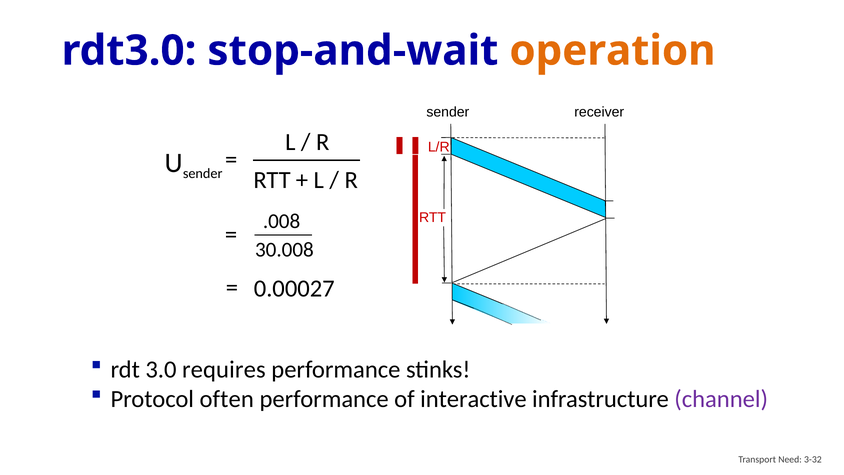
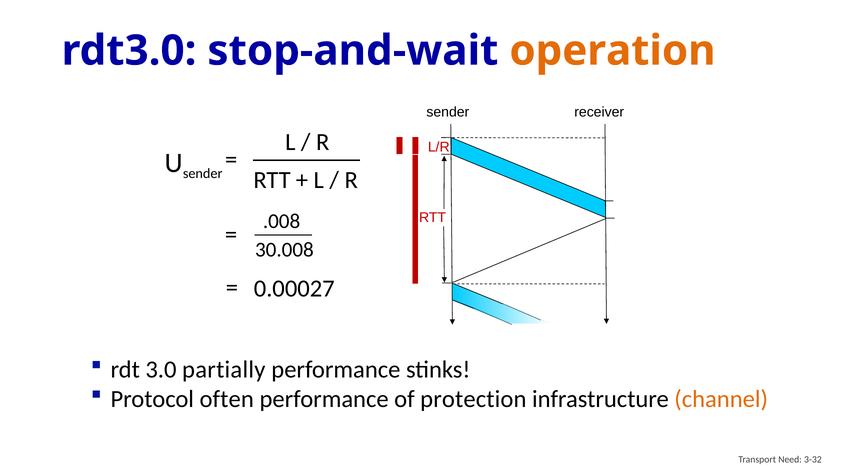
requires: requires -> partially (224, 370)
interactive: interactive -> protection (473, 399)
channel colour: purple -> orange (721, 399)
